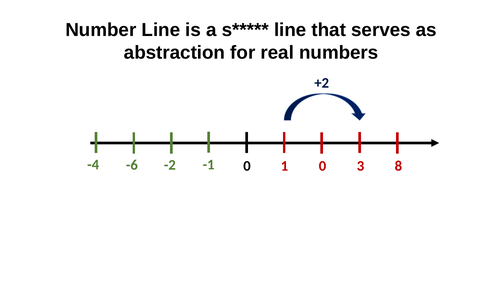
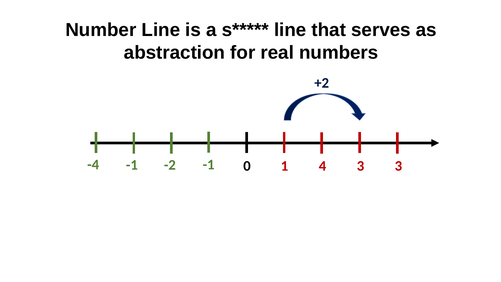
-6: -6 -> -1 (132, 165)
1 0: 0 -> 4 (323, 166)
3 8: 8 -> 3 (398, 166)
